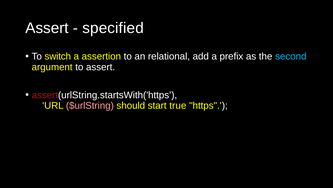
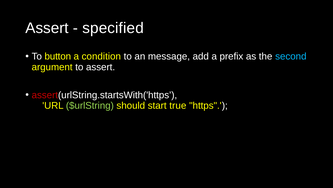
switch: switch -> button (58, 56)
assertion: assertion -> condition (101, 56)
relational: relational -> message (169, 56)
$urlString colour: pink -> light green (90, 105)
